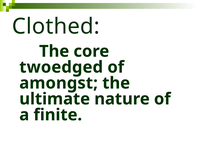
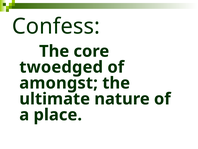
Clothed: Clothed -> Confess (56, 26)
finite: finite -> place (58, 114)
